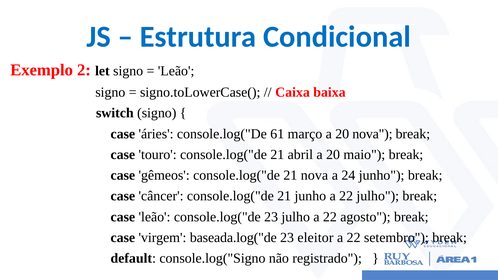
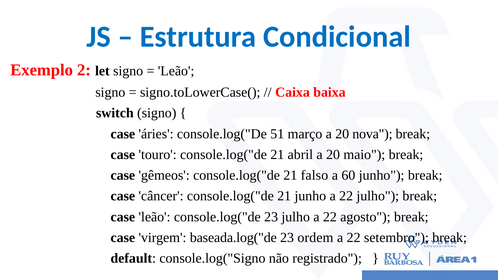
61: 61 -> 51 (277, 134)
21 nova: nova -> falso (314, 175)
24: 24 -> 60 (348, 175)
eleitor: eleitor -> ordem (315, 238)
